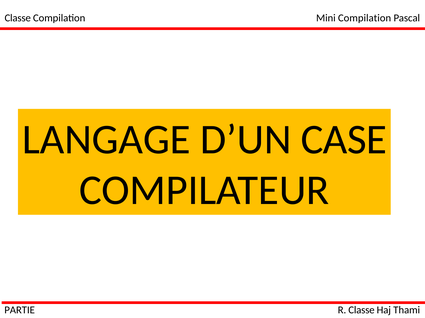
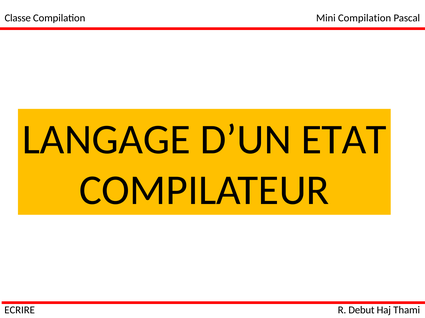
CASE: CASE -> ETAT (344, 140)
PARTIE: PARTIE -> ECRIRE (20, 311)
R Classe: Classe -> Debut (361, 311)
